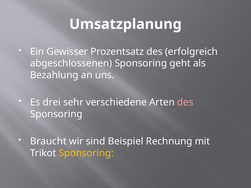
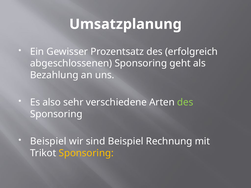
drei: drei -> also (52, 102)
des colour: pink -> light green (185, 102)
Braucht: Braucht -> Beispiel (48, 142)
